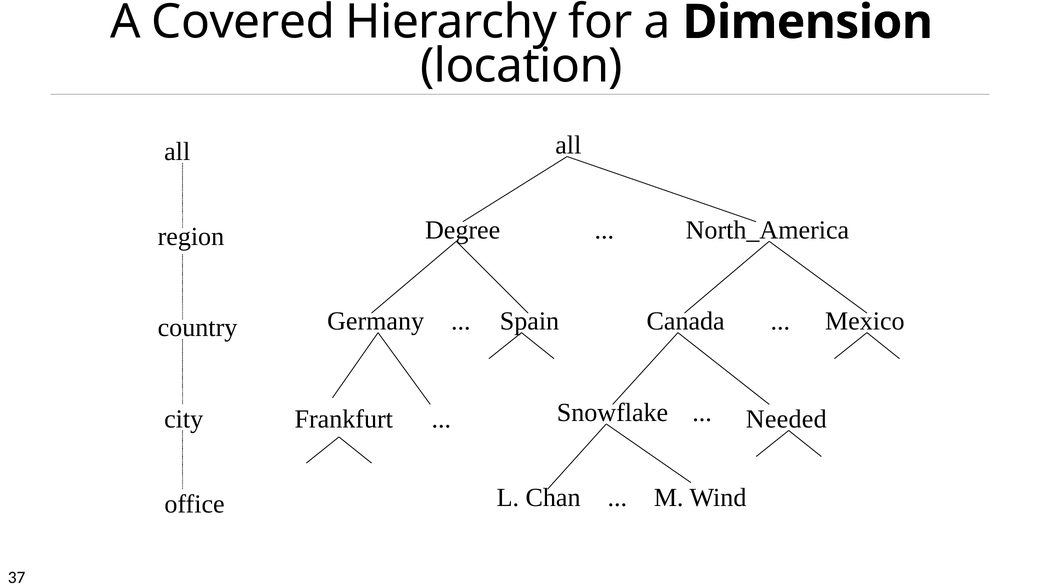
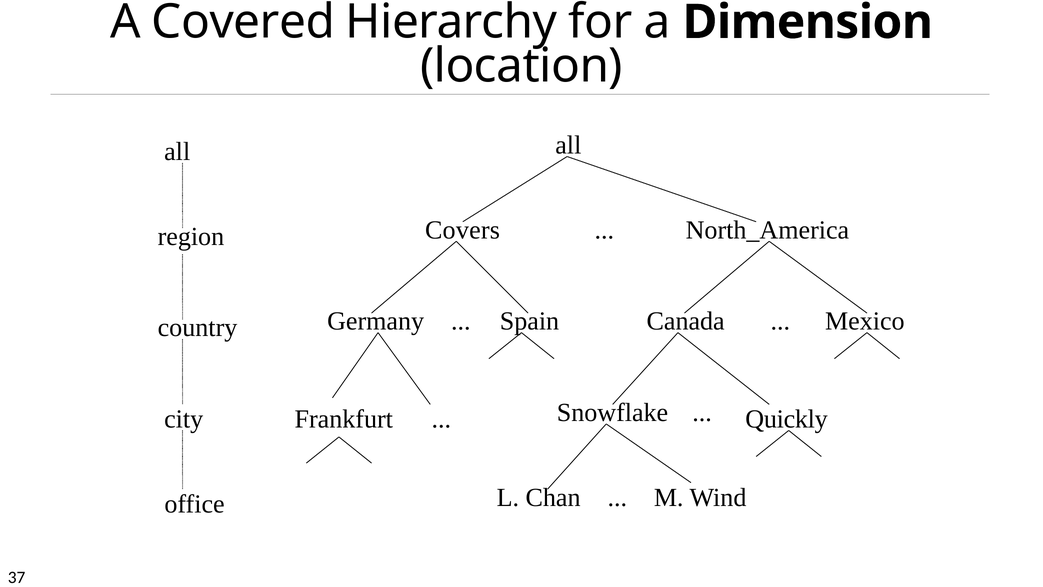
Degree: Degree -> Covers (463, 230)
Needed: Needed -> Quickly (787, 419)
